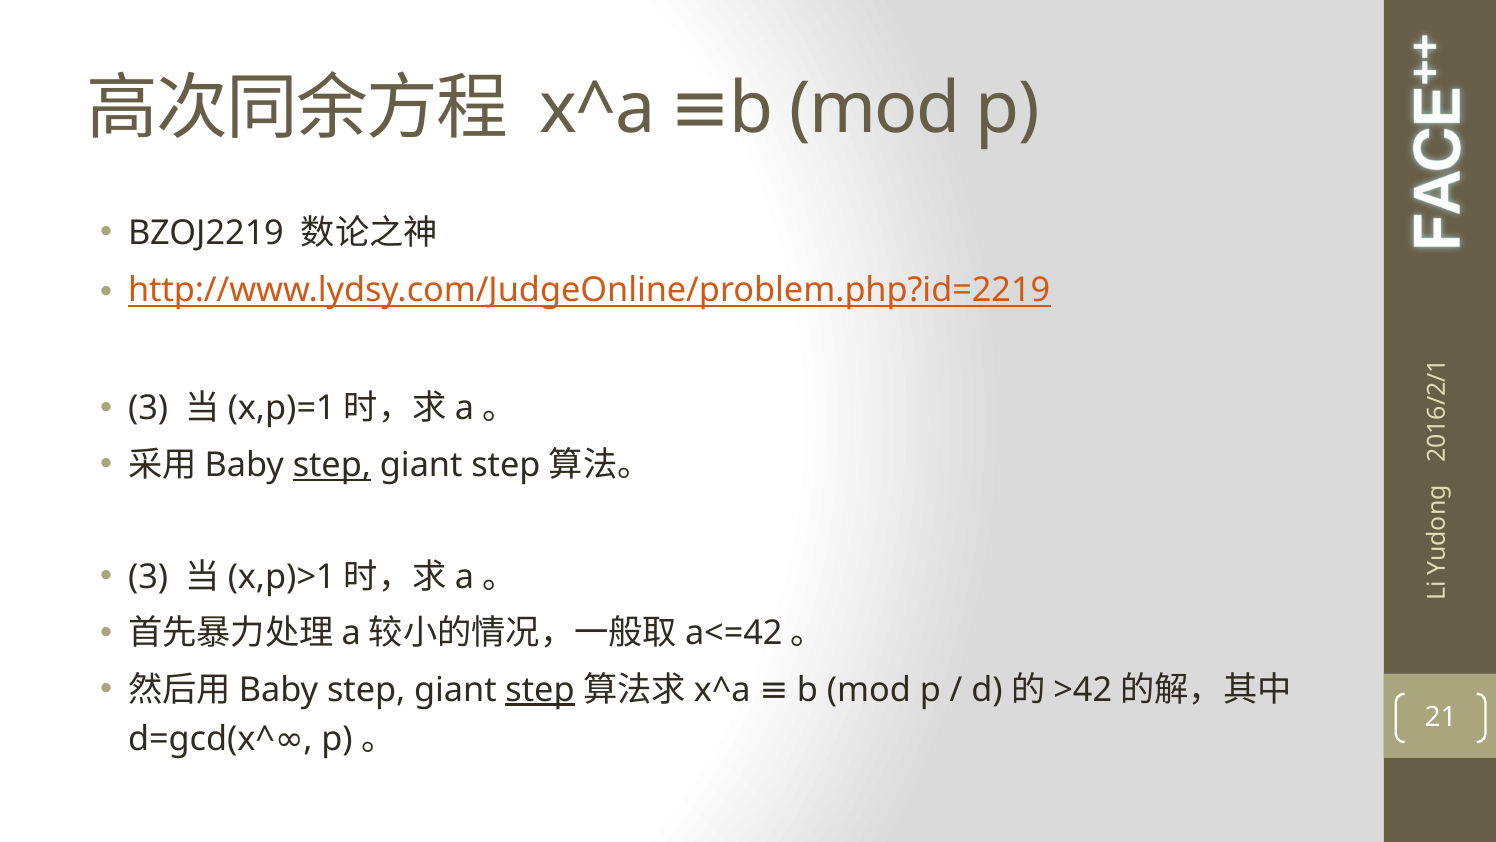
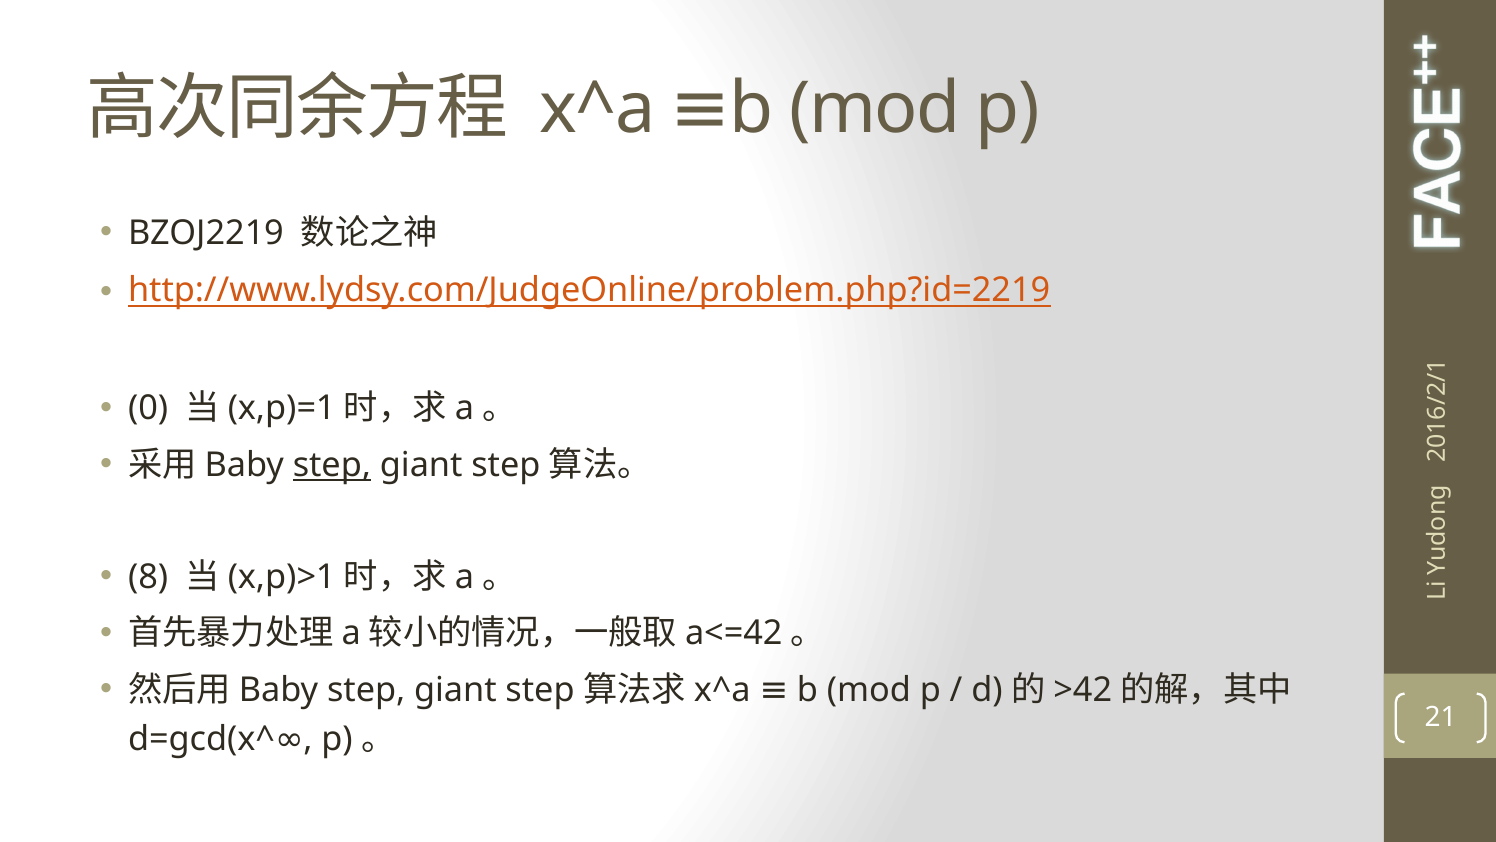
3: 3 -> 0 (148, 408)
3: 3 -> 8 (148, 577)
step underline: present -> none (540, 689)
